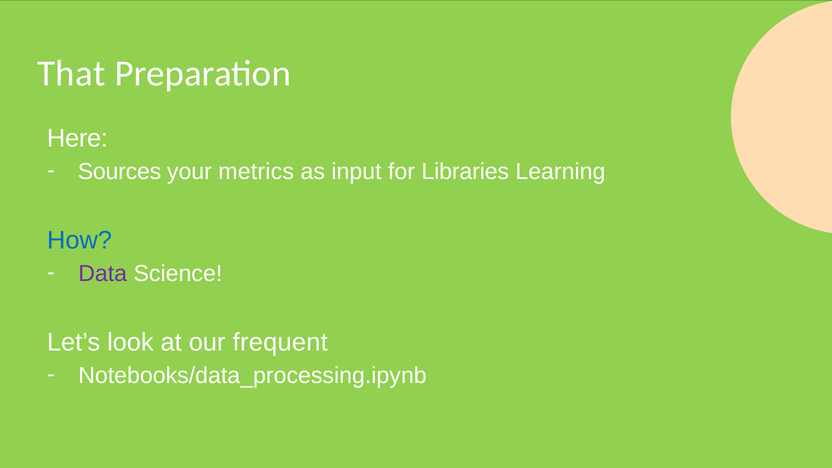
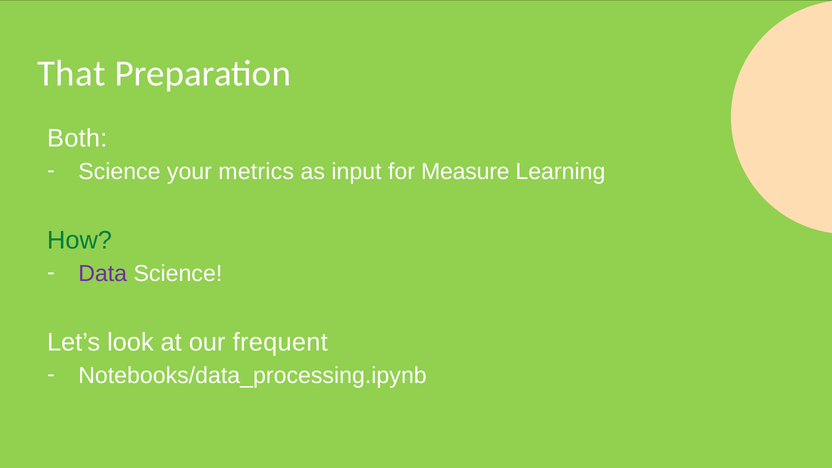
Here: Here -> Both (77, 138)
Sources: Sources -> Science (119, 171)
Libraries: Libraries -> Measure (465, 171)
How colour: blue -> green (80, 240)
